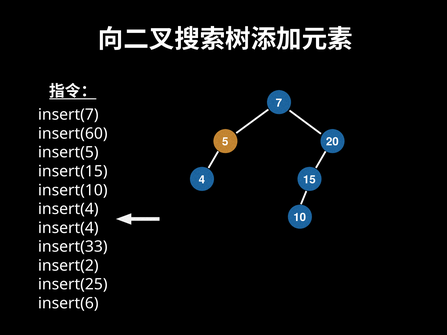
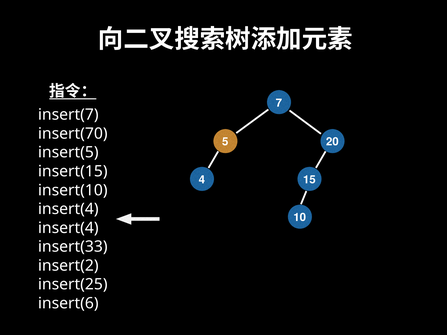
insert(60: insert(60 -> insert(70 (73, 134)
